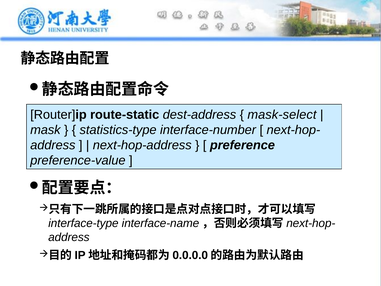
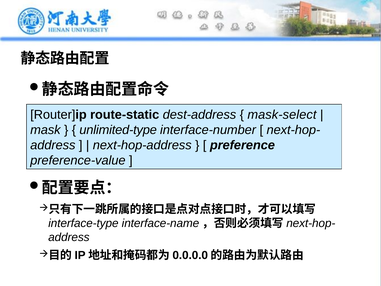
statistics-type: statistics-type -> unlimited-type (118, 130)
